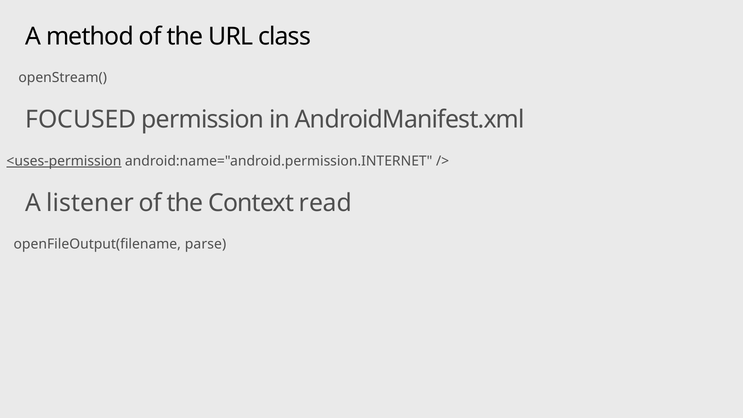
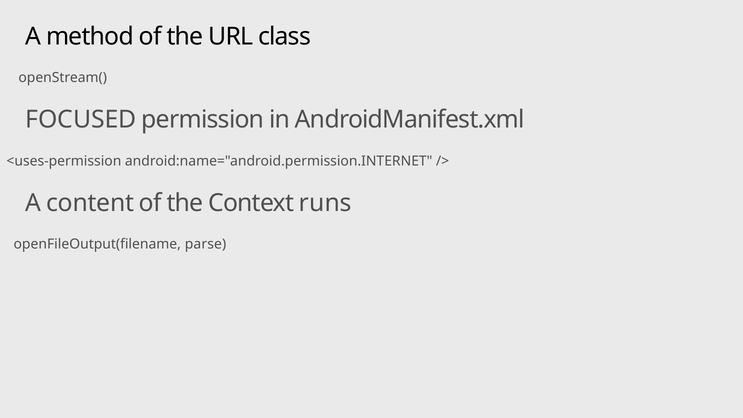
<uses-permission underline: present -> none (64, 161)
listener: listener -> content (90, 203)
read: read -> runs (325, 203)
